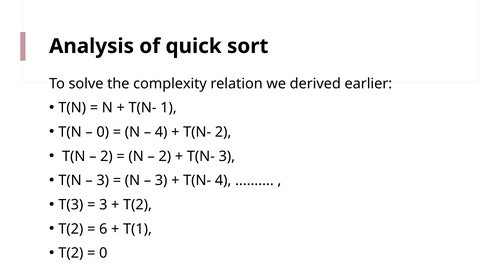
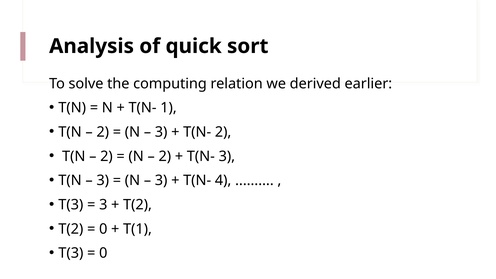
complexity: complexity -> computing (170, 84)
0: 0 -> 2 (103, 132)
4: 4 -> 3 (161, 132)
6: 6 -> 0 (103, 229)
T(2: T(2 -> T(3 (71, 253)
